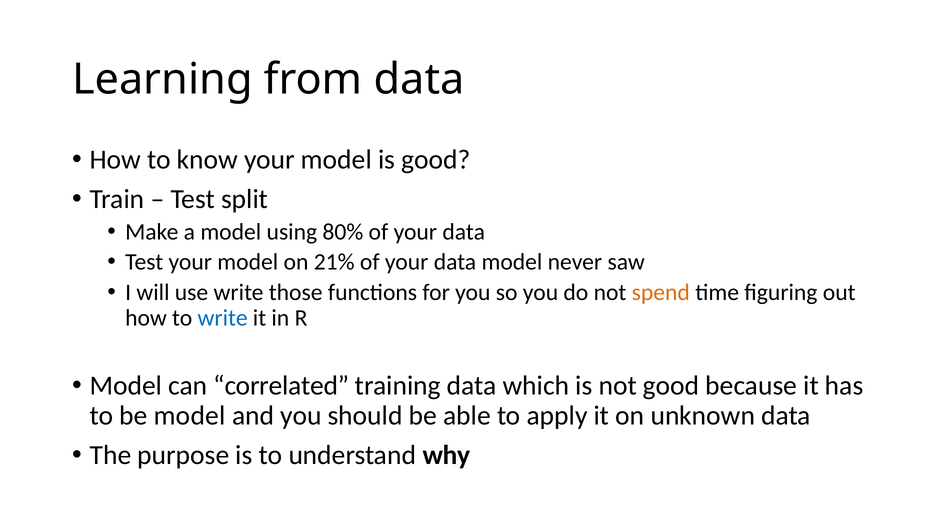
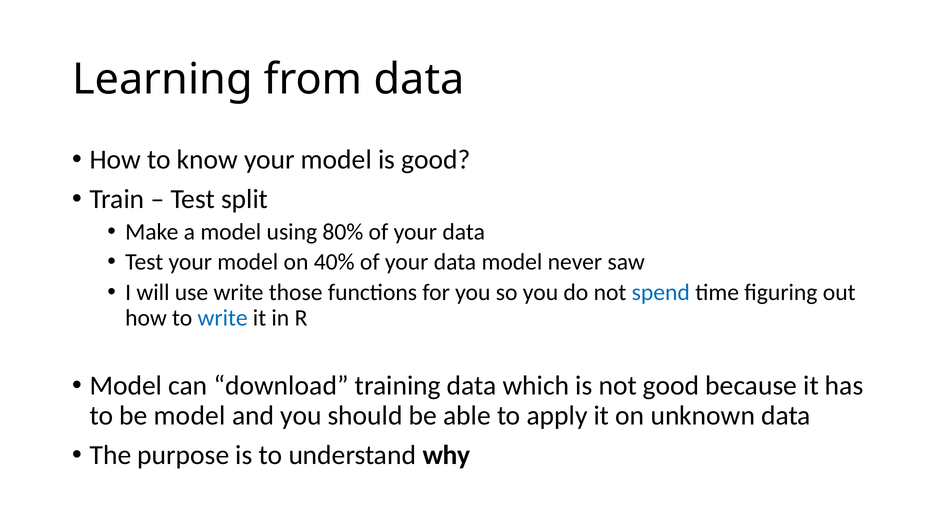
21%: 21% -> 40% (334, 262)
spend colour: orange -> blue (661, 293)
correlated: correlated -> download (281, 386)
